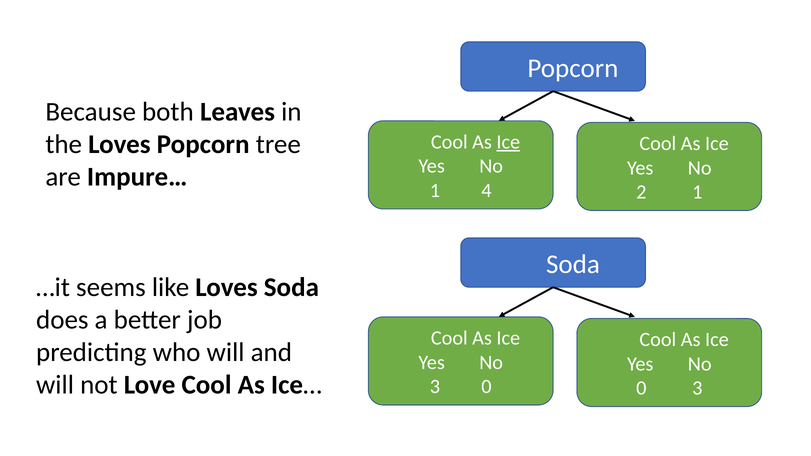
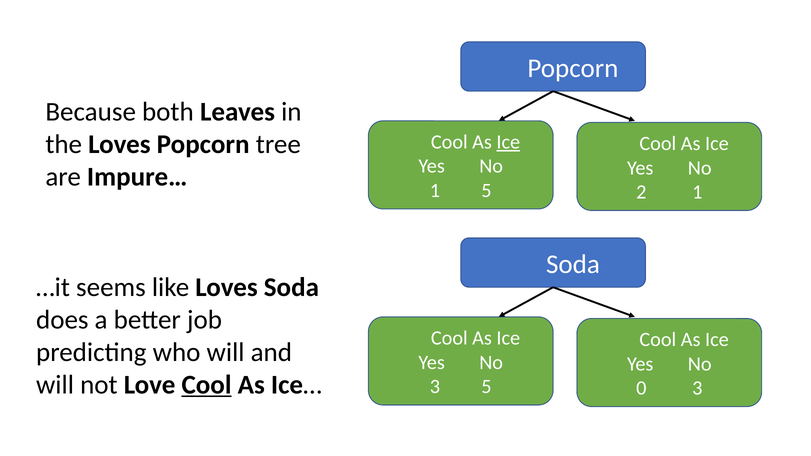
1 4: 4 -> 5 (486, 191)
Cool underline: none -> present (207, 385)
3 0: 0 -> 5 (486, 387)
